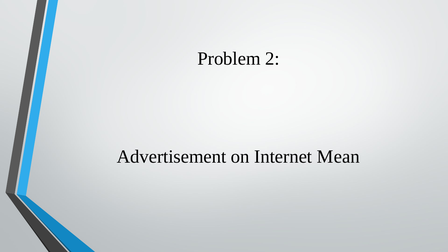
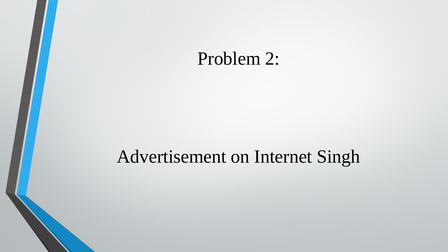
Mean: Mean -> Singh (339, 157)
